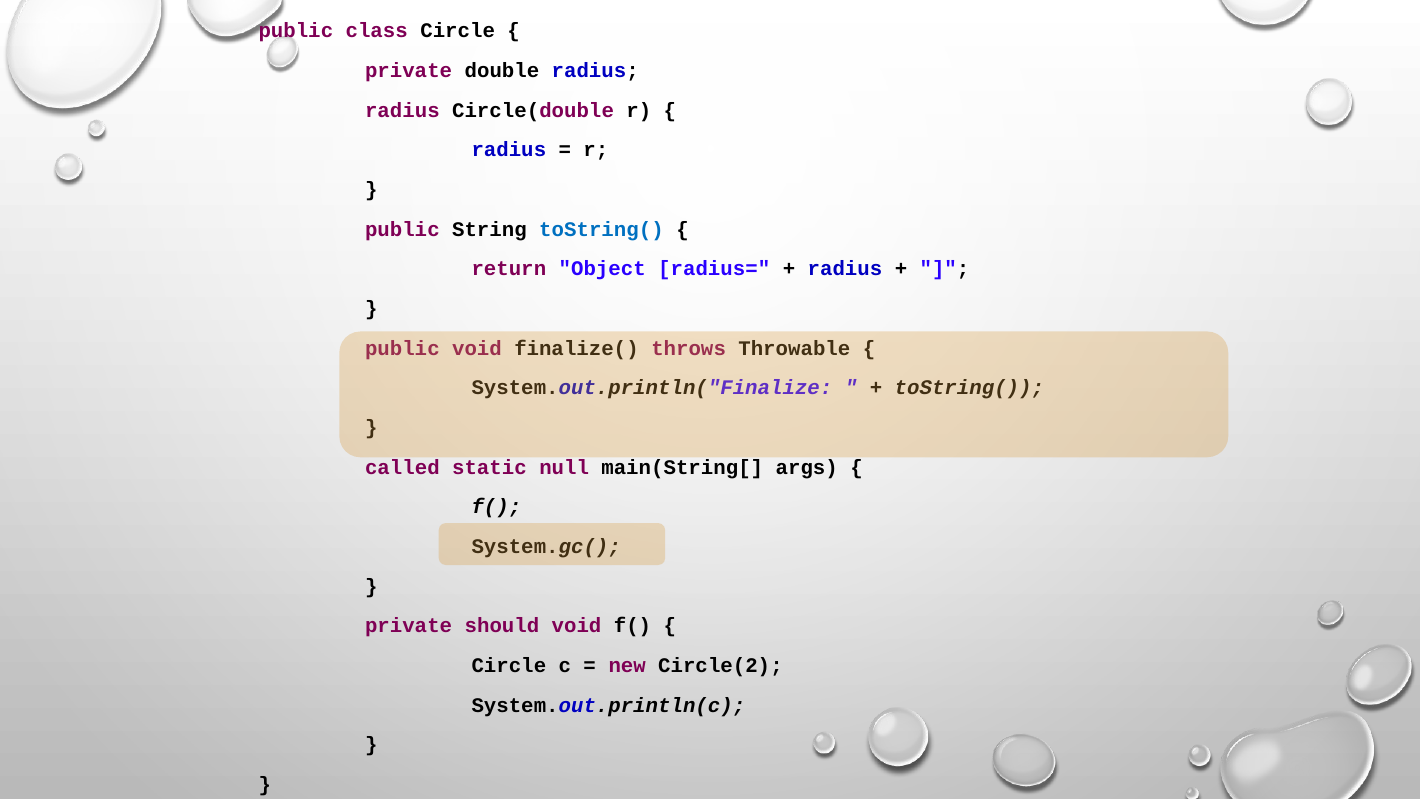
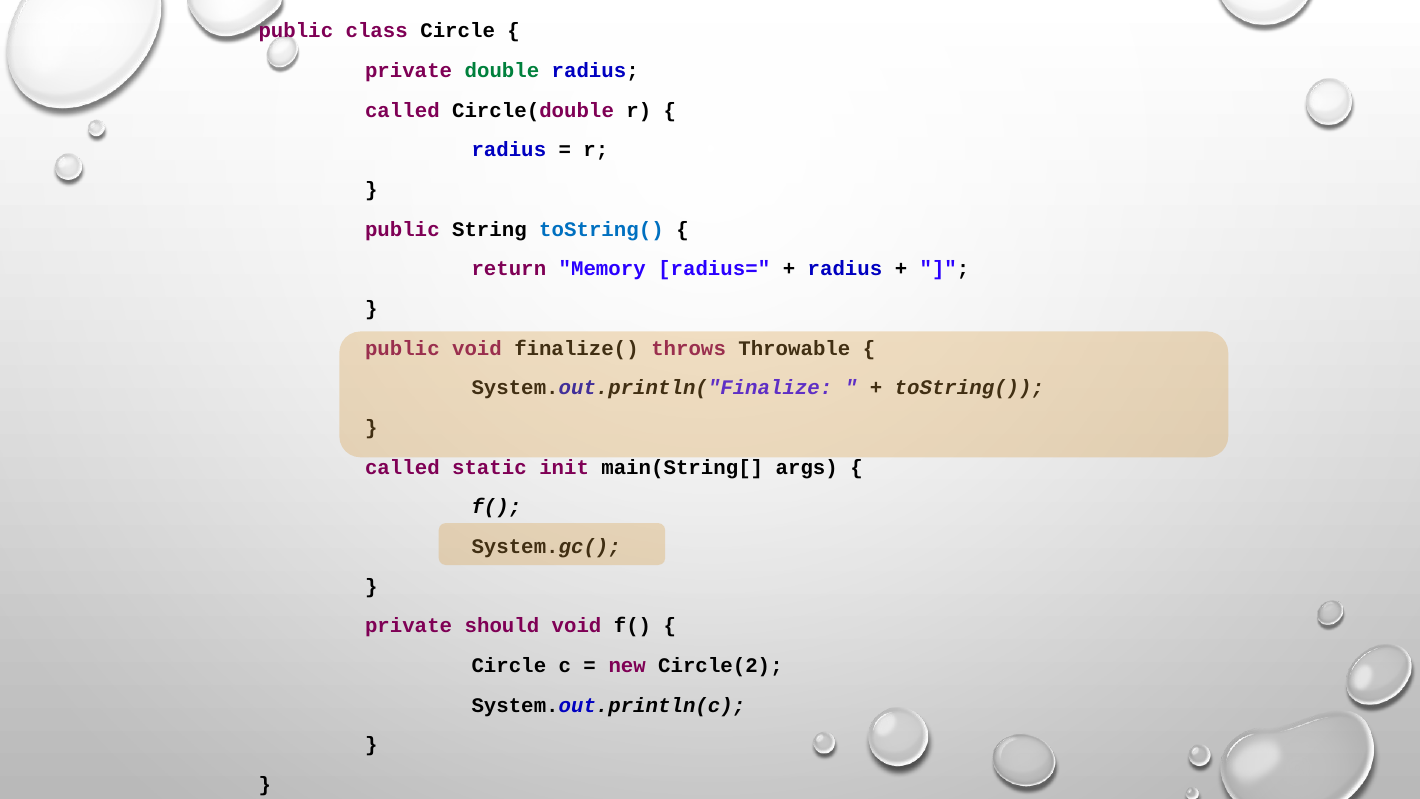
double colour: black -> green (502, 71)
radius: radius -> called (402, 110)
Object: Object -> Memory (602, 269)
null: null -> init (564, 467)
